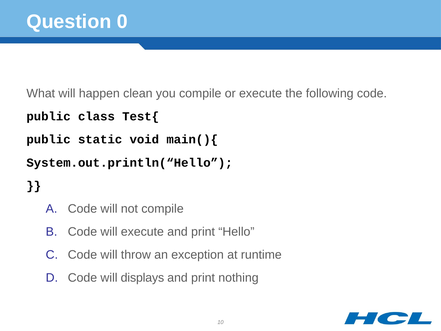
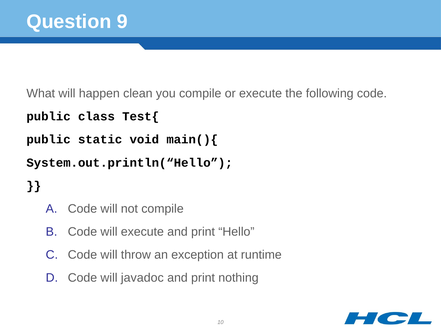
0: 0 -> 9 (122, 22)
displays: displays -> javadoc (142, 278)
